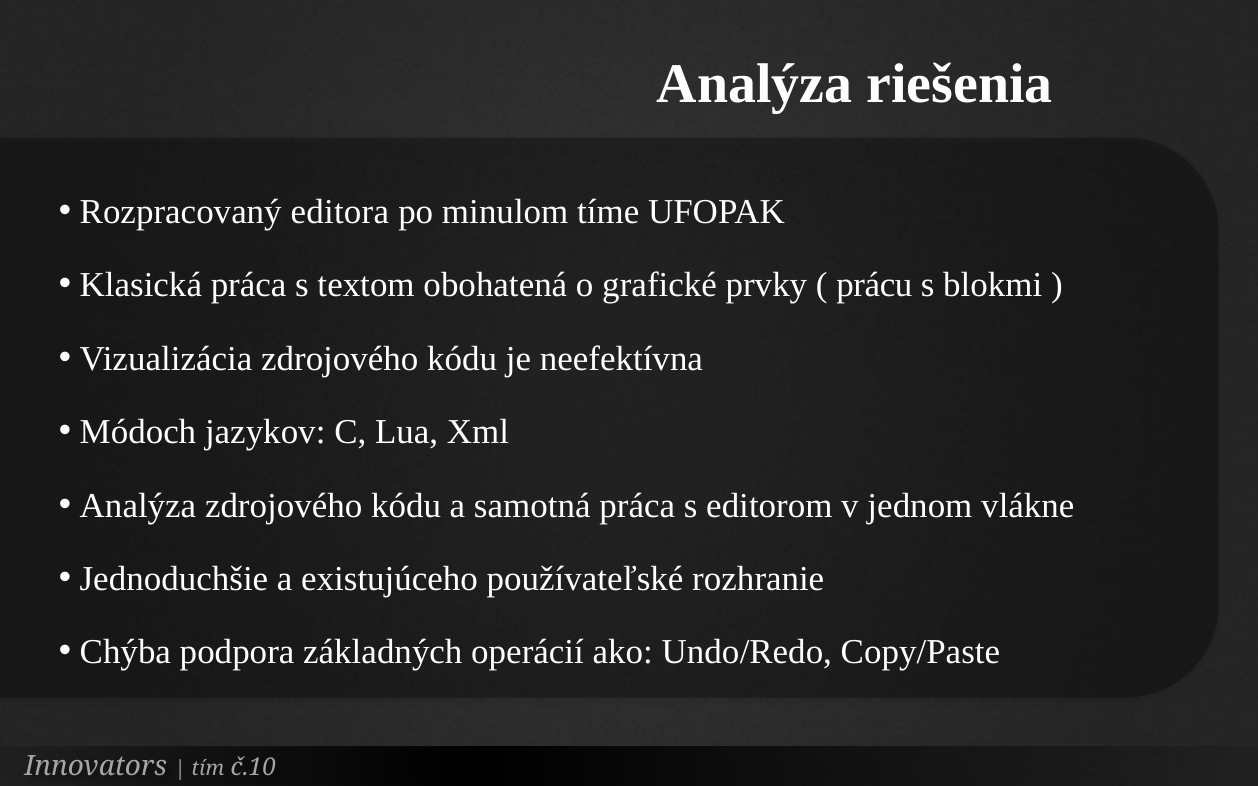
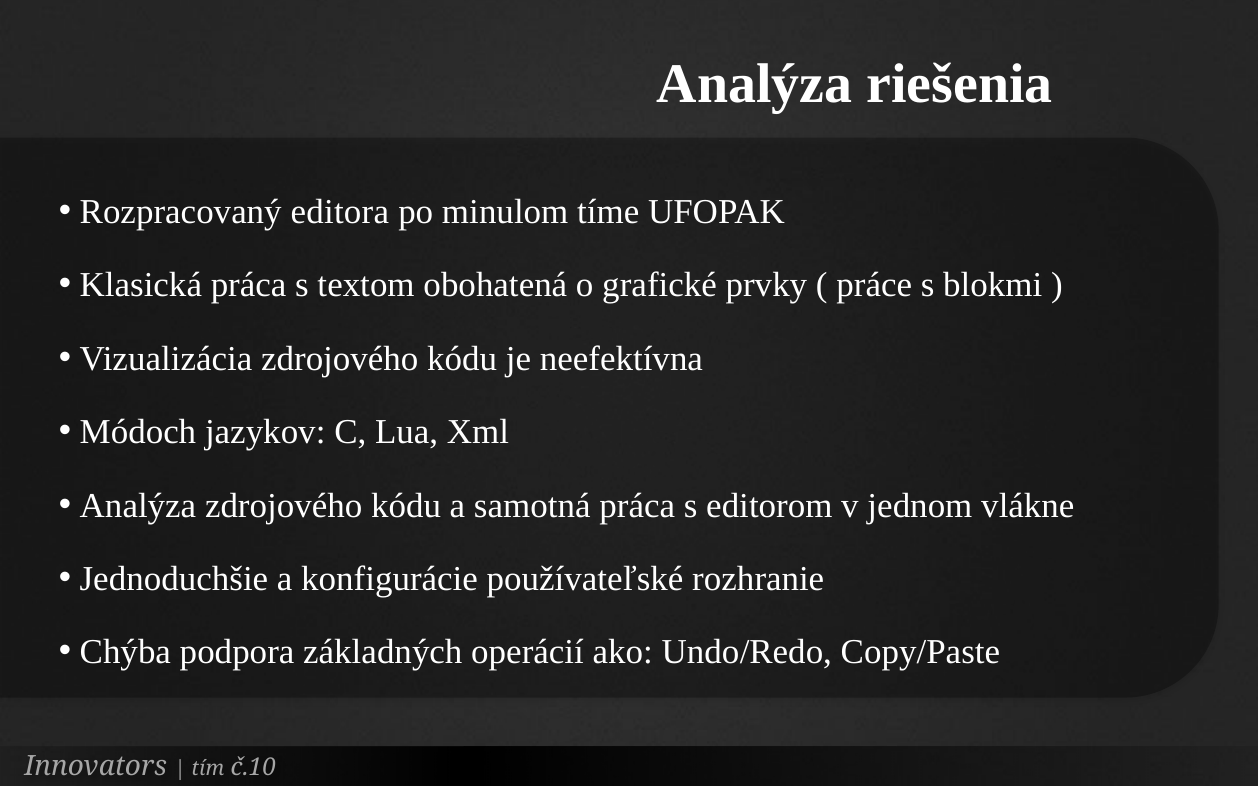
prácu: prácu -> práce (874, 285)
existujúceho: existujúceho -> konfigurácie (390, 579)
